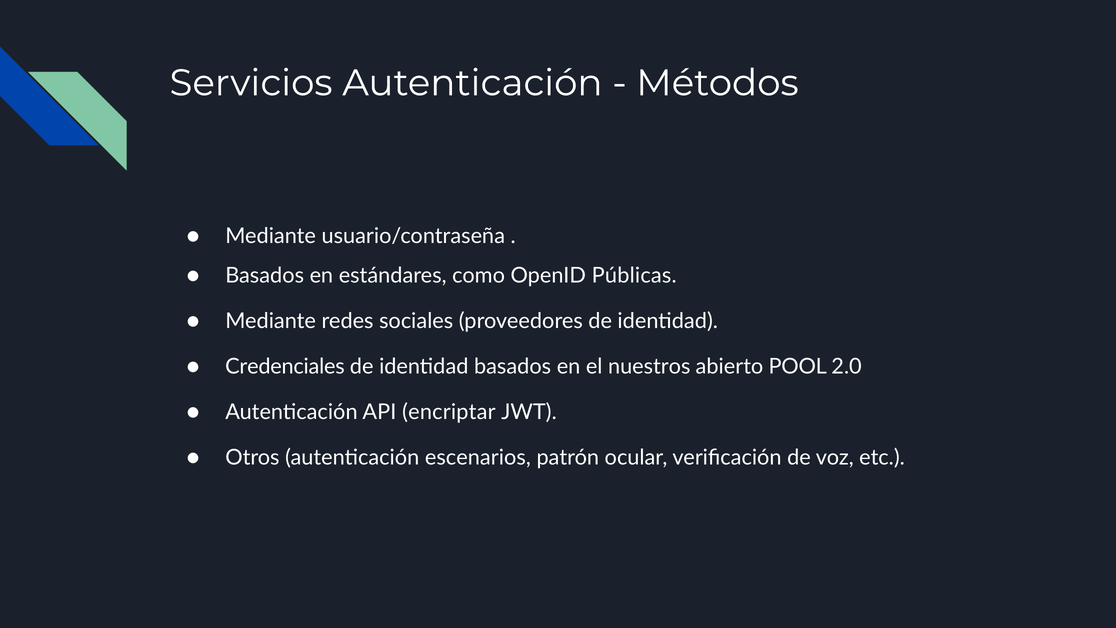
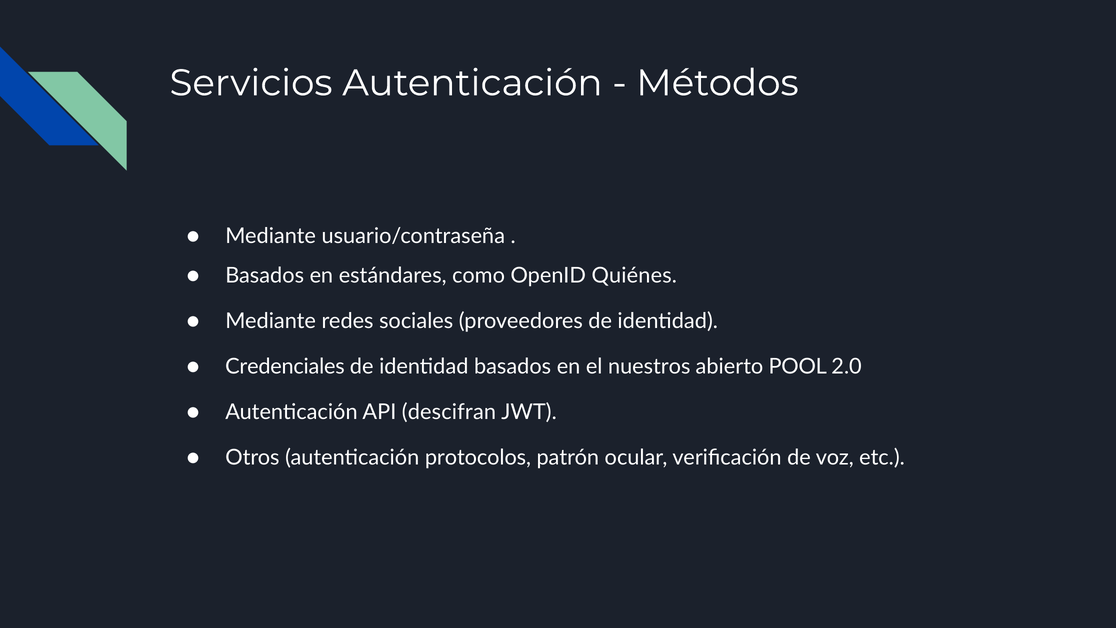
Públicas: Públicas -> Quiénes (634, 275)
encriptar: encriptar -> descifran (449, 412)
escenarios: escenarios -> protocolos (478, 458)
